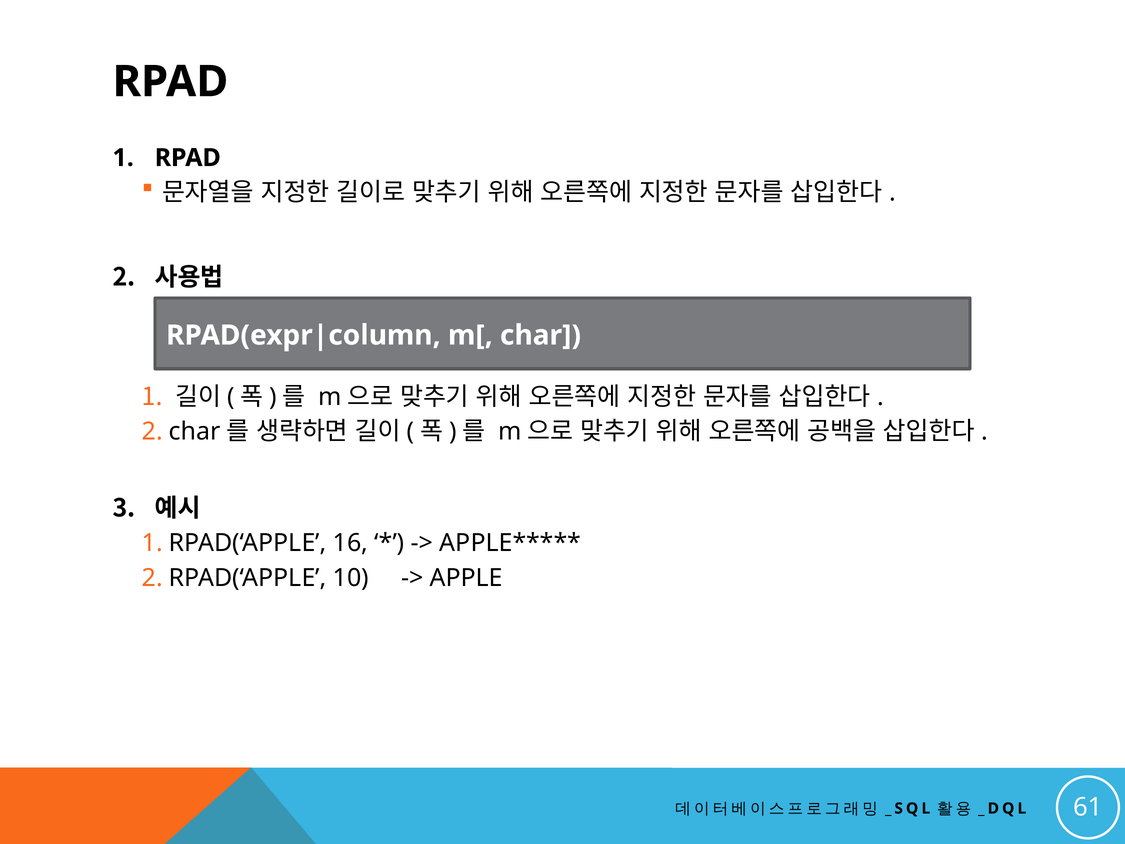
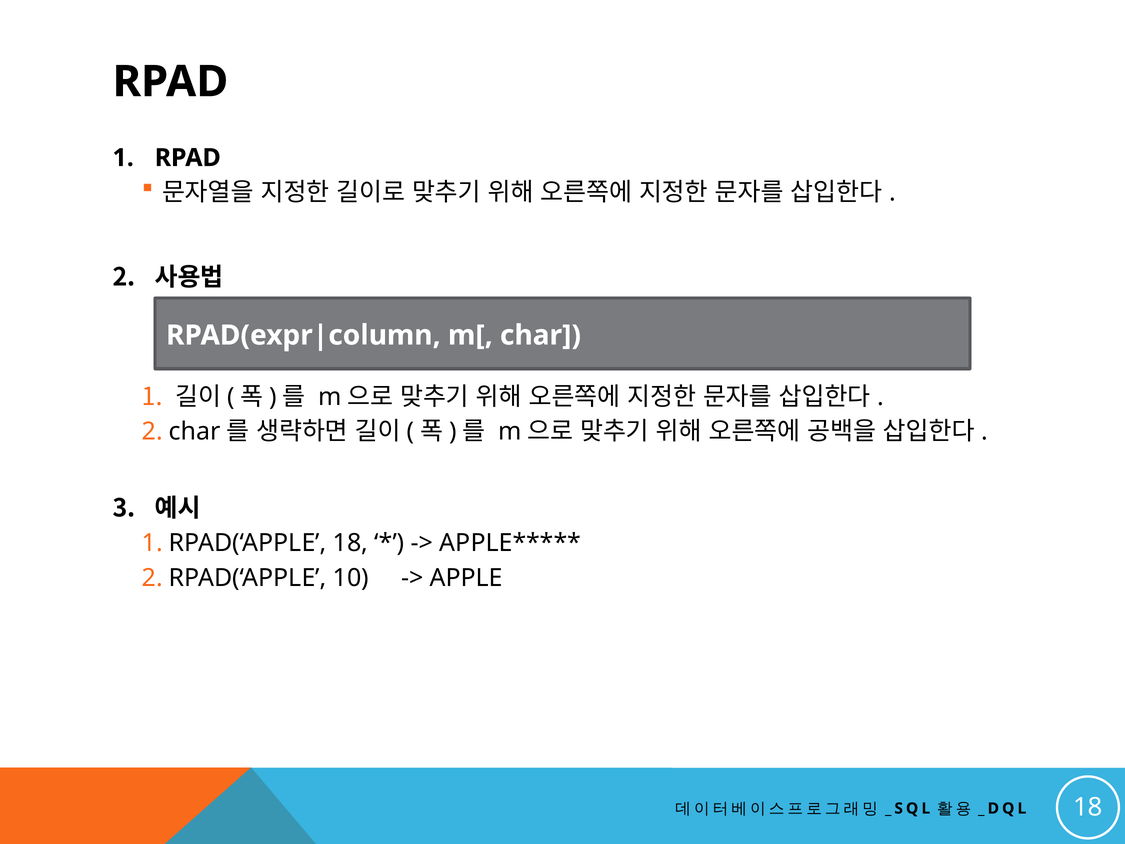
RPAD(‘APPLE 16: 16 -> 18 (350, 543)
61: 61 -> 18 (1088, 807)
